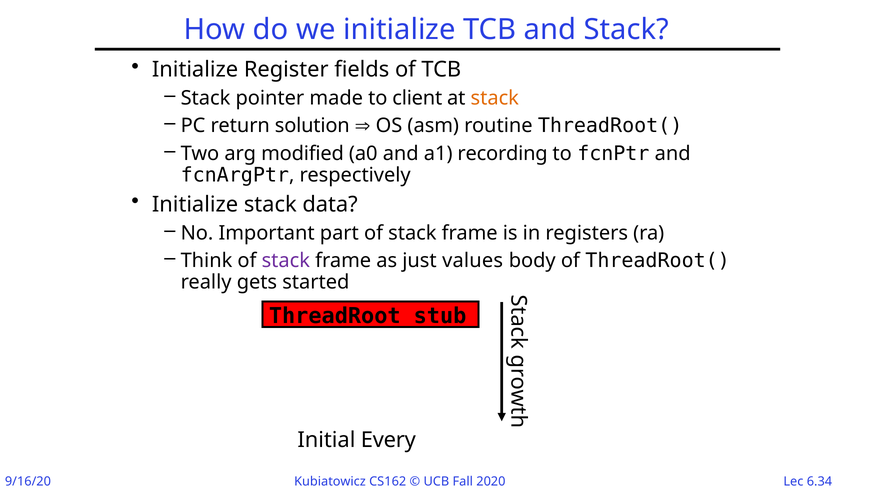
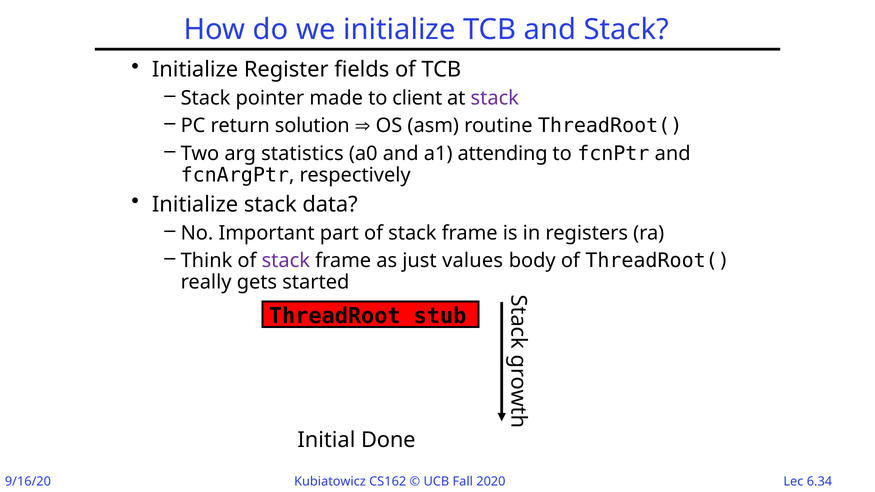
stack colour: orange -> purple (495, 98)
modified: modified -> statistics (302, 154)
recording: recording -> attending (503, 154)
Every: Every -> Done (388, 440)
